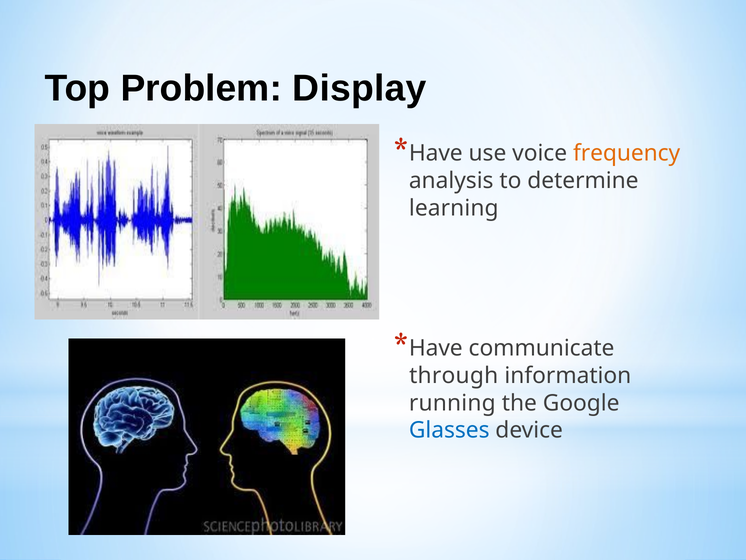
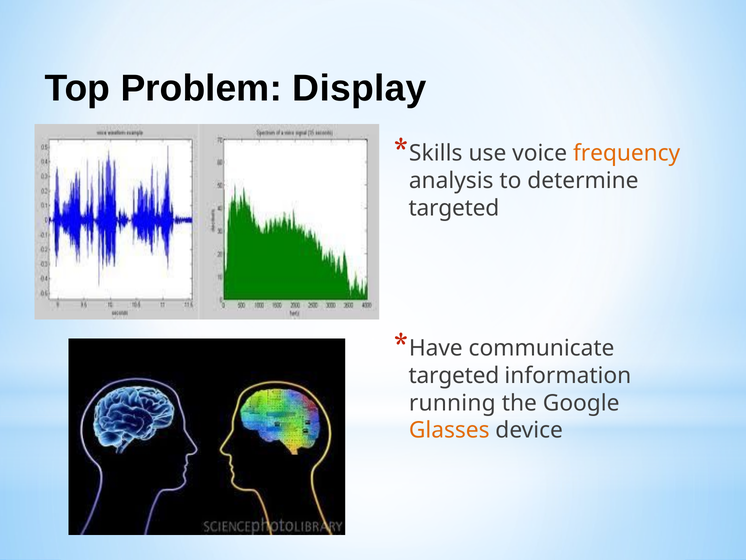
Have: Have -> Skills (436, 153)
learning: learning -> targeted (454, 208)
through: through -> targeted (454, 375)
Glasses colour: blue -> orange (449, 430)
